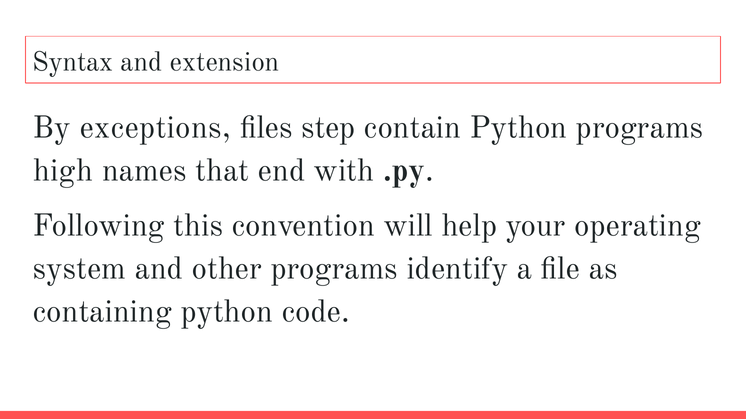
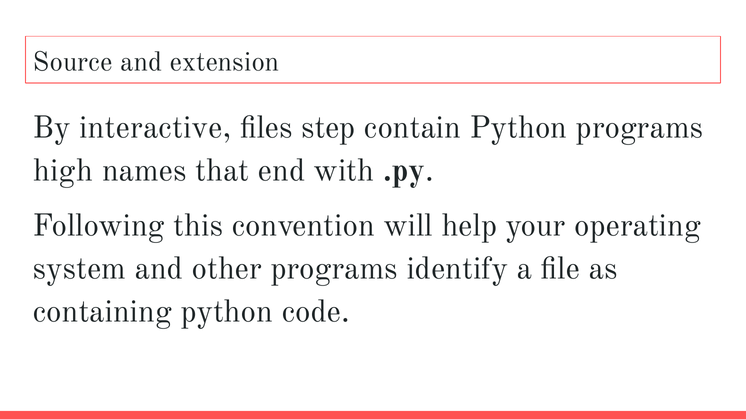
Syntax: Syntax -> Source (73, 62)
exceptions: exceptions -> interactive (155, 128)
